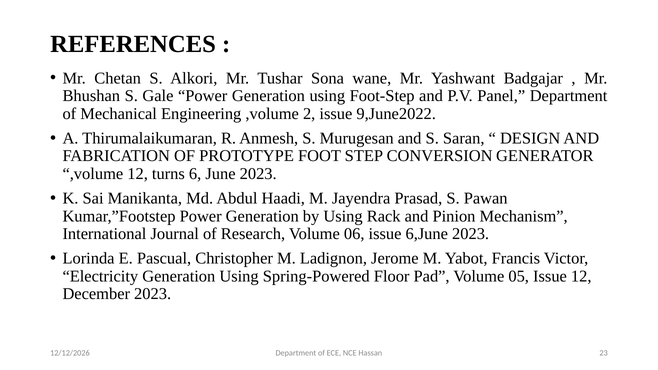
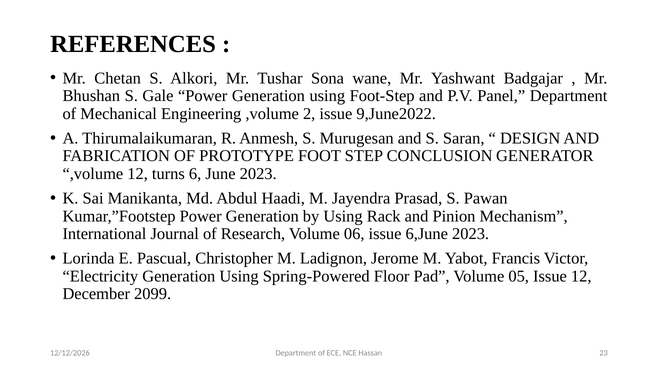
CONVERSION: CONVERSION -> CONCLUSION (440, 156)
December 2023: 2023 -> 2099 (153, 294)
